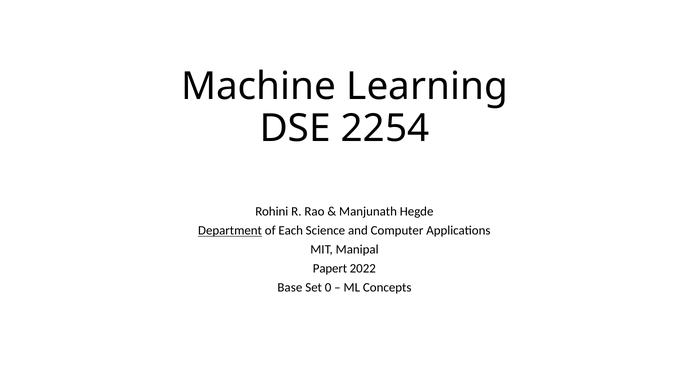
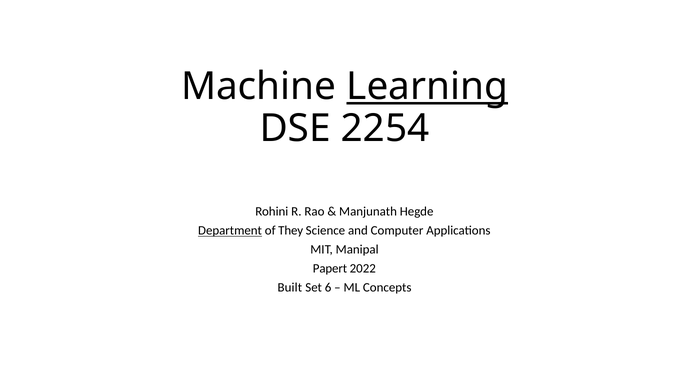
Learning underline: none -> present (427, 87)
Each: Each -> They (291, 231)
Base: Base -> Built (290, 288)
0: 0 -> 6 (328, 288)
